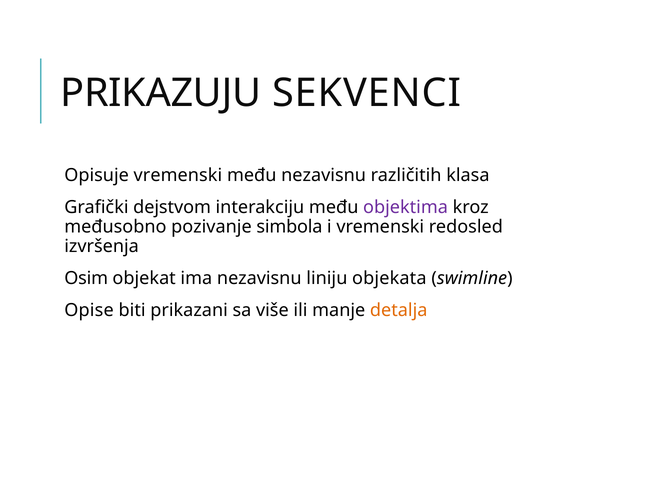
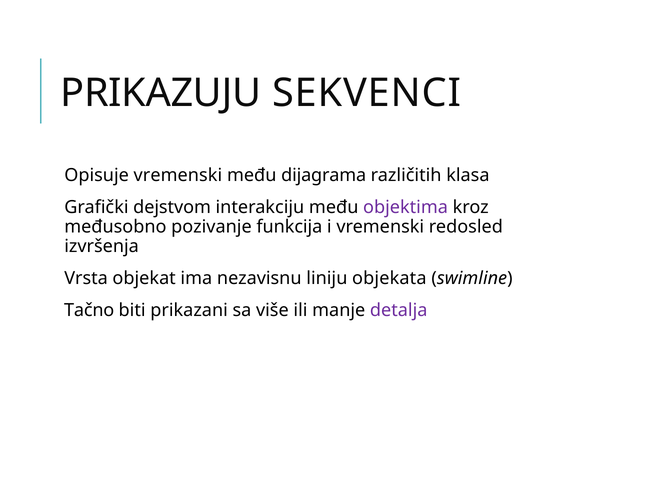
među nezavisnu: nezavisnu -> dijagrama (324, 175)
simbola: simbola -> funkcija (289, 227)
Osim: Osim -> Vrsta (86, 279)
Opise: Opise -> Tačno (89, 311)
detalja colour: orange -> purple (399, 311)
